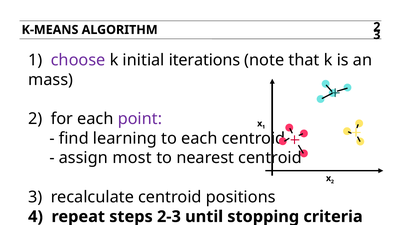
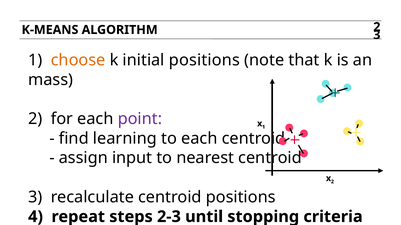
choose colour: purple -> orange (78, 60)
initial iterations: iterations -> positions (204, 60)
most: most -> input (132, 158)
